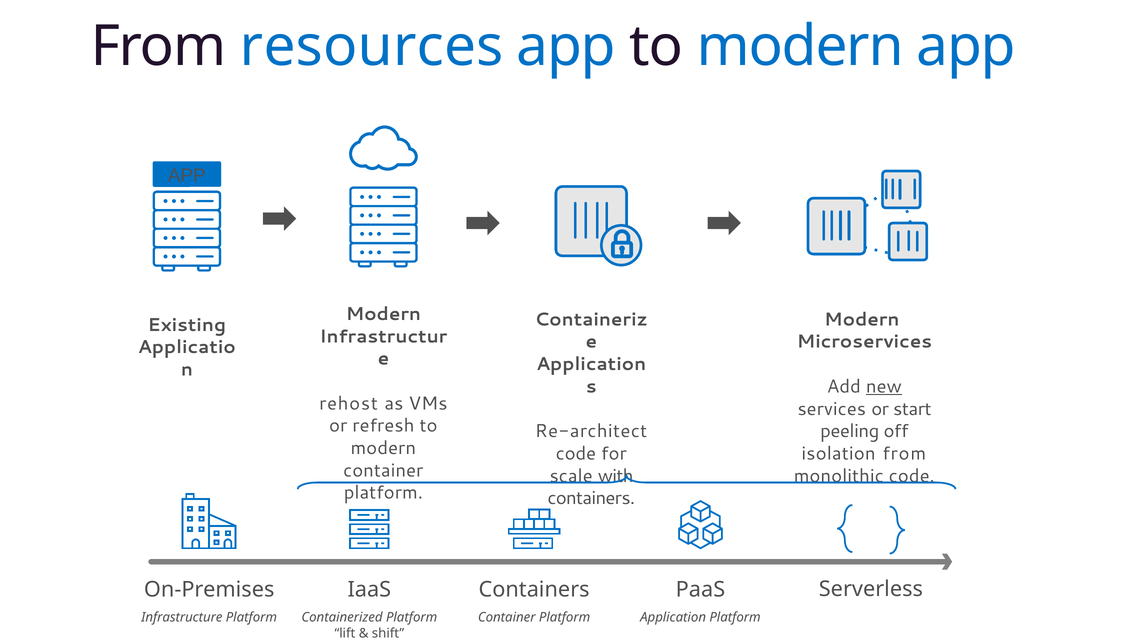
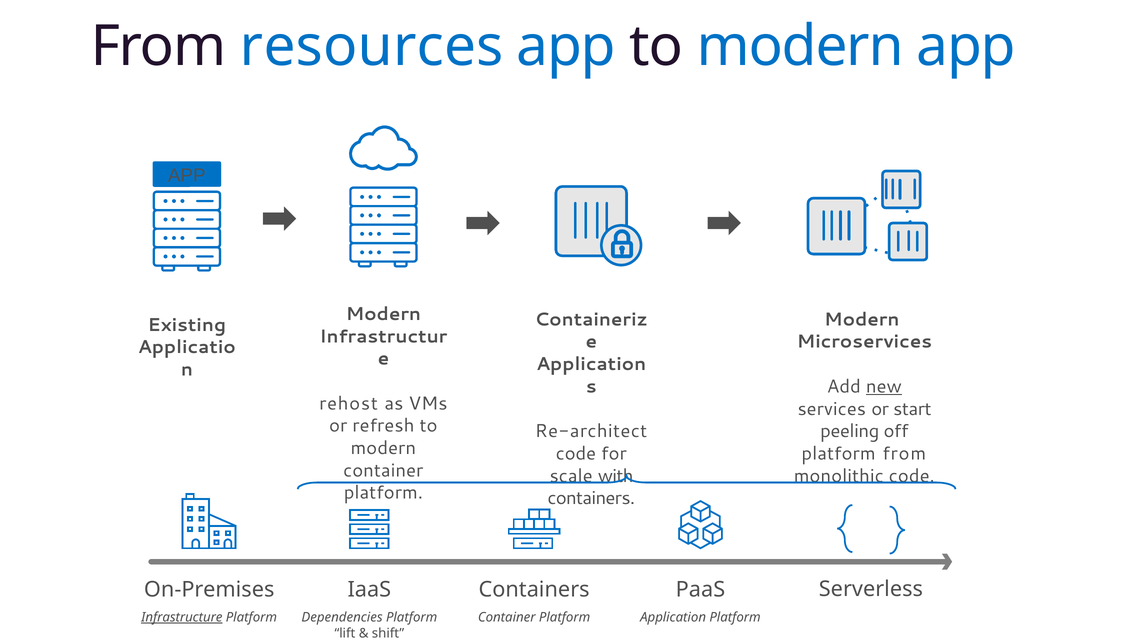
isolation: isolation -> platform (839, 453)
Infrastructure underline: none -> present (182, 617)
Containerized: Containerized -> Dependencies (342, 617)
